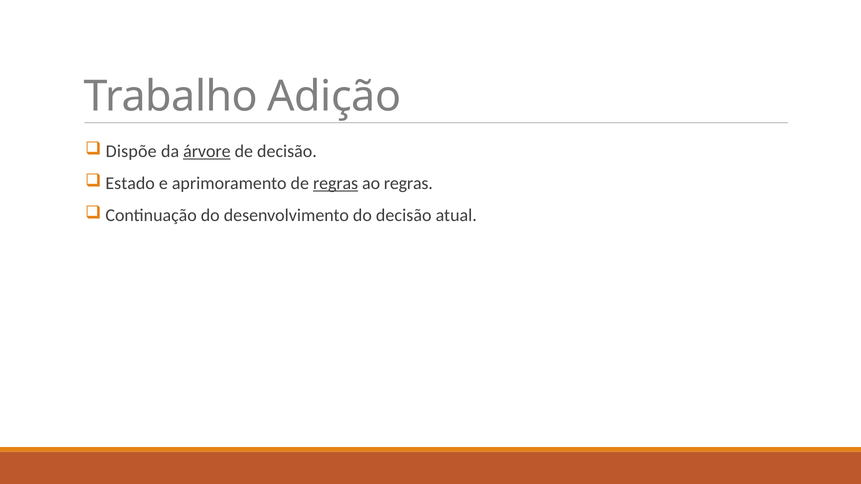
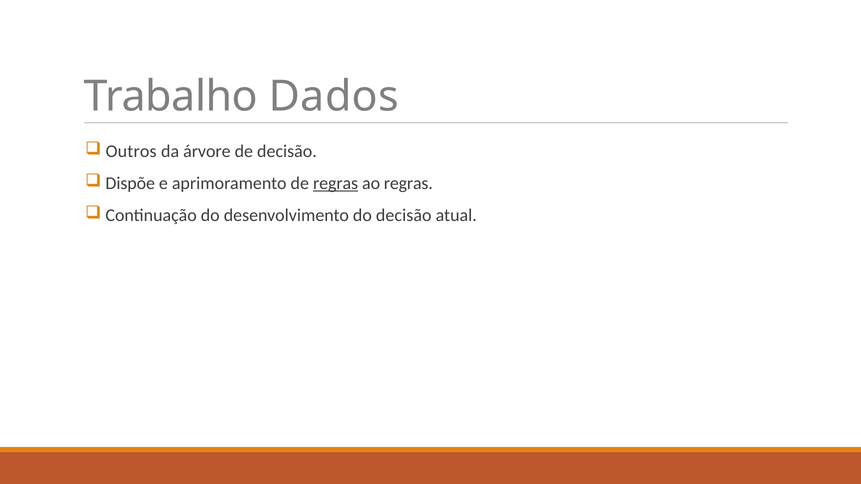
Adição: Adição -> Dados (334, 96)
Dispõe: Dispõe -> Outros (131, 152)
árvore underline: present -> none (207, 152)
Estado: Estado -> Dispõe (130, 184)
